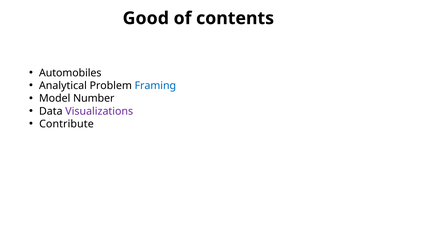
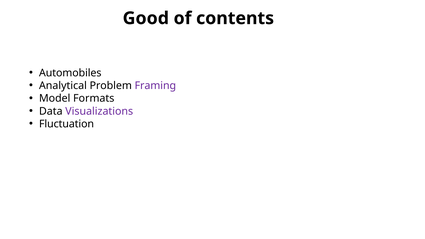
Framing colour: blue -> purple (155, 86)
Number: Number -> Formats (94, 98)
Contribute: Contribute -> Fluctuation (67, 124)
